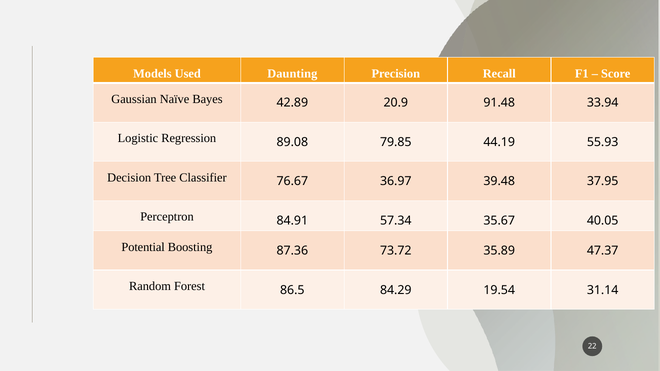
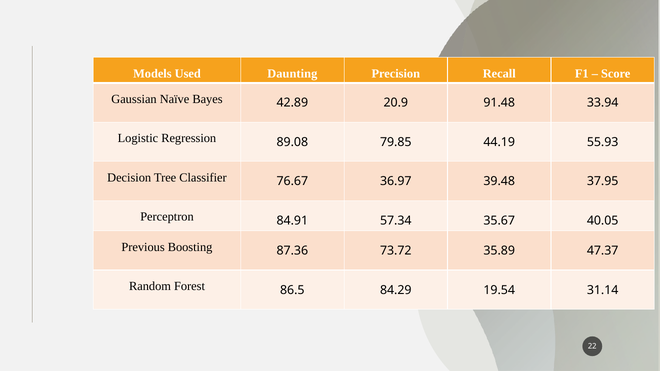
Potential: Potential -> Previous (143, 247)
